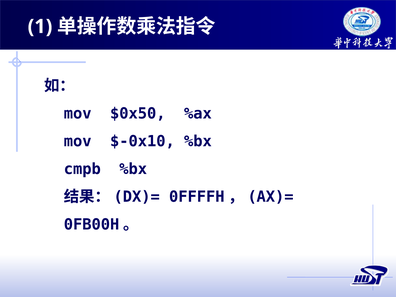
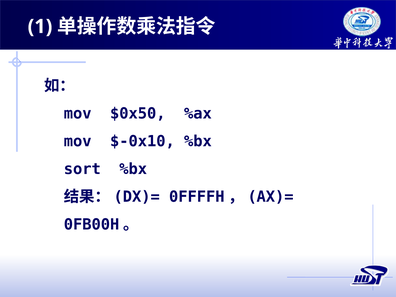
cmpb: cmpb -> sort (82, 169)
